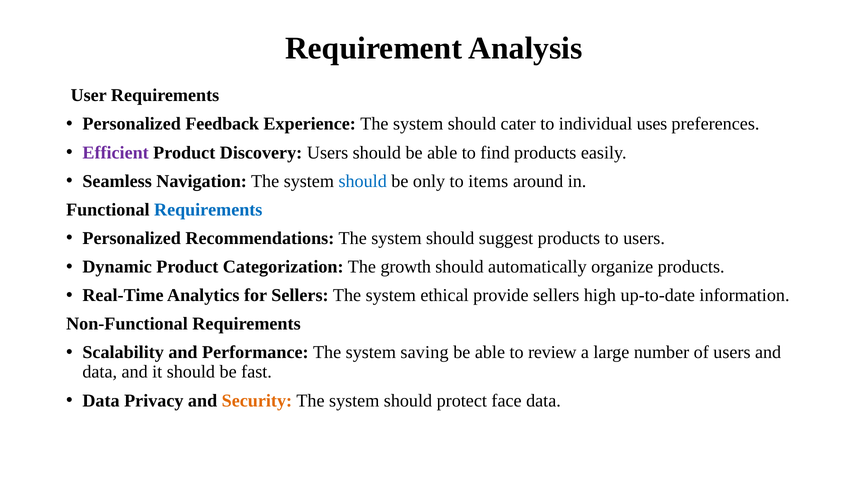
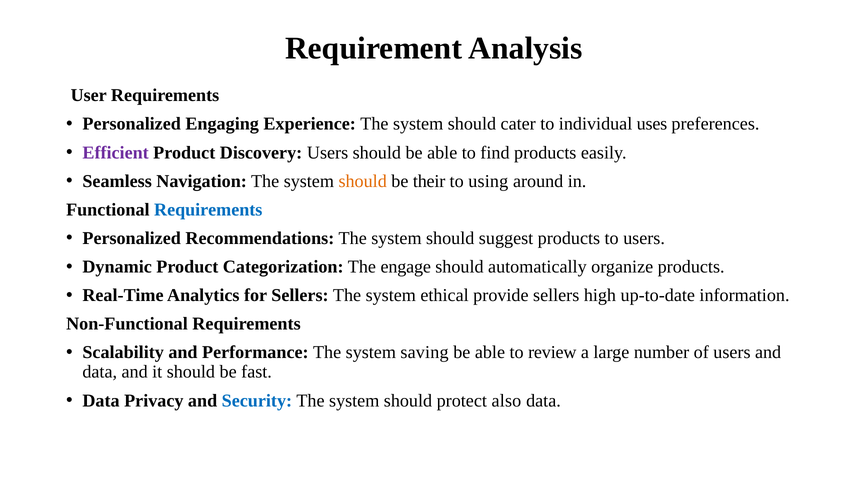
Feedback: Feedback -> Engaging (222, 124)
should colour: blue -> orange (363, 181)
only: only -> their (429, 181)
items: items -> using (488, 181)
growth: growth -> engage (406, 267)
Security colour: orange -> blue (257, 401)
face: face -> also (506, 401)
